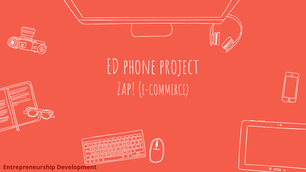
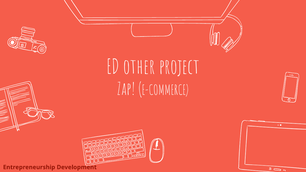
phone: phone -> other (139, 67)
